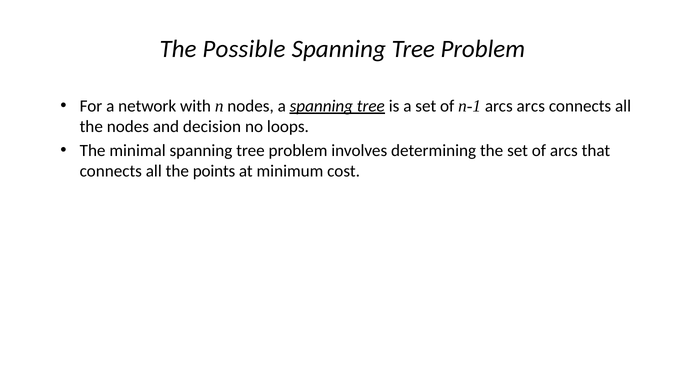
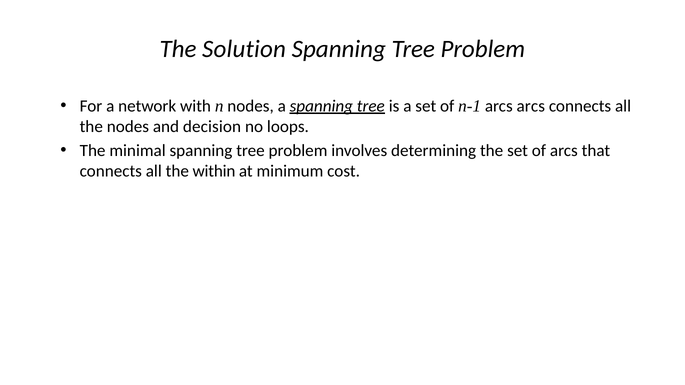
Possible: Possible -> Solution (244, 49)
points: points -> within (214, 171)
